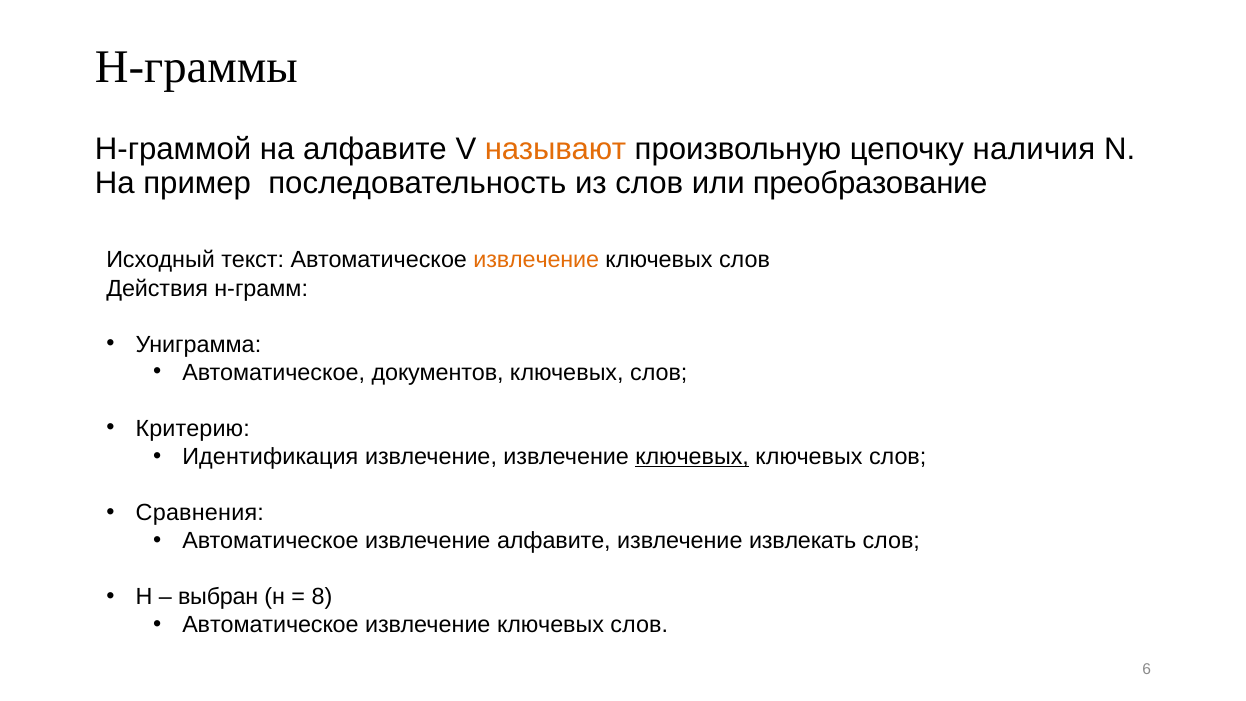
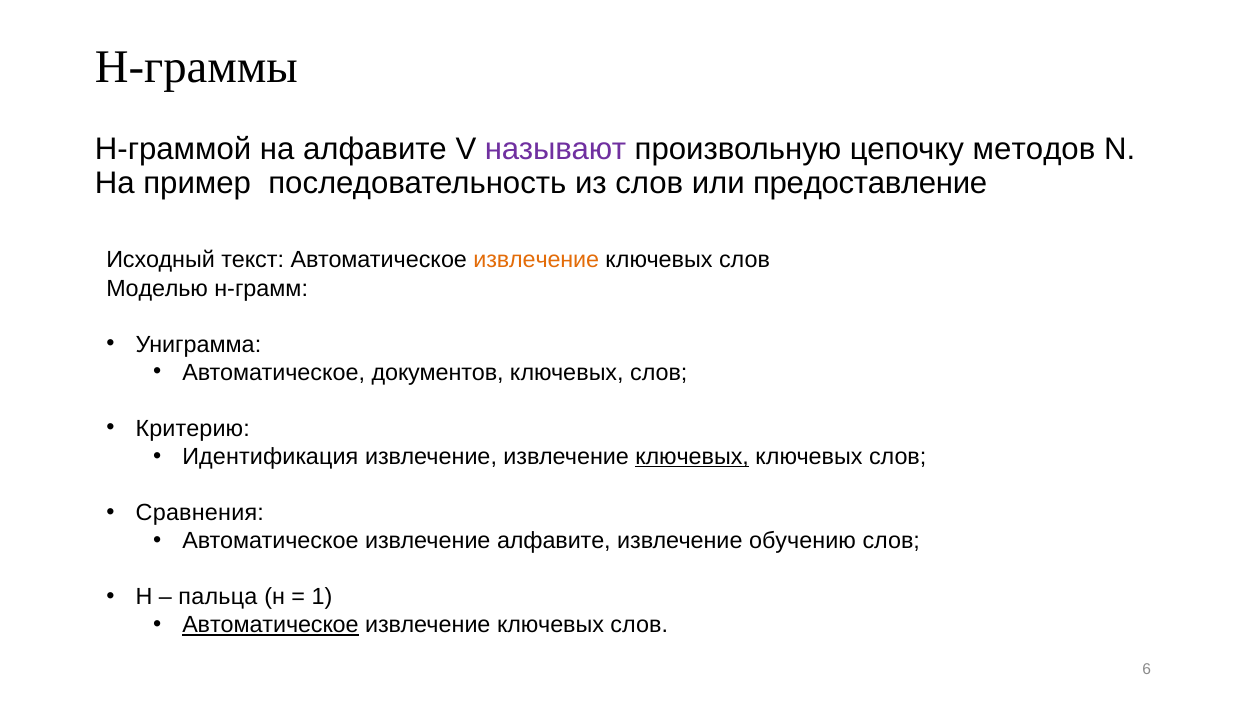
называют colour: orange -> purple (556, 149)
наличия: наличия -> методов (1034, 149)
преобразование: преобразование -> предоставление (870, 183)
Действия: Действия -> Моделью (157, 288)
извлекать: извлекать -> обучению (803, 541)
выбран: выбран -> пальца (218, 597)
8: 8 -> 1 (322, 597)
Автоматическое underline: none -> present (270, 625)
